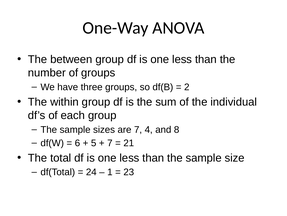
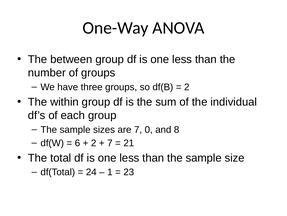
4: 4 -> 0 (149, 129)
5: 5 -> 2 (94, 143)
